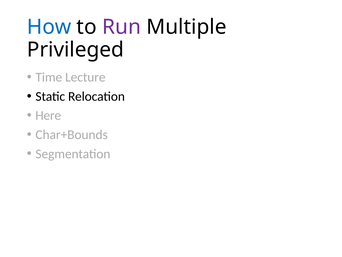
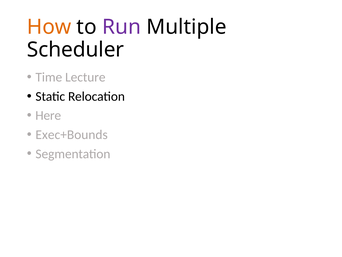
How colour: blue -> orange (49, 27)
Privileged: Privileged -> Scheduler (76, 50)
Char+Bounds: Char+Bounds -> Exec+Bounds (72, 134)
